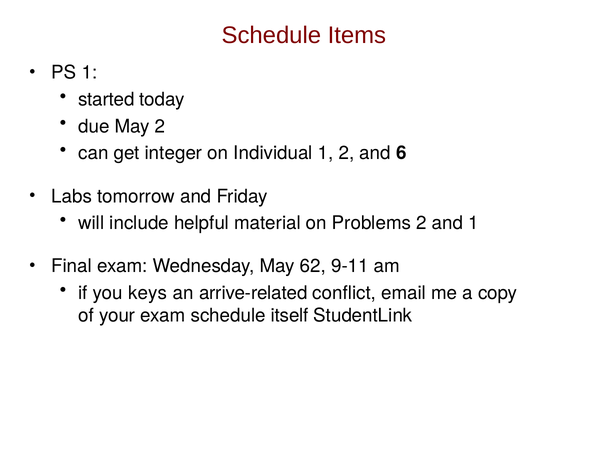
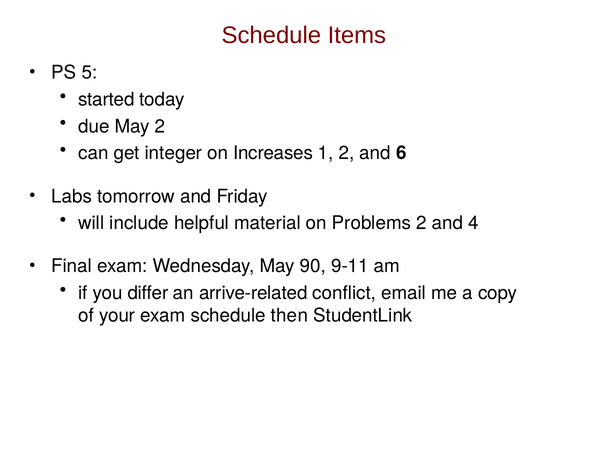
PS 1: 1 -> 5 (89, 73)
Individual: Individual -> Increases (273, 153)
and 1: 1 -> 4 (474, 223)
62: 62 -> 90 (313, 266)
keys: keys -> differ (148, 293)
itself: itself -> then (289, 315)
